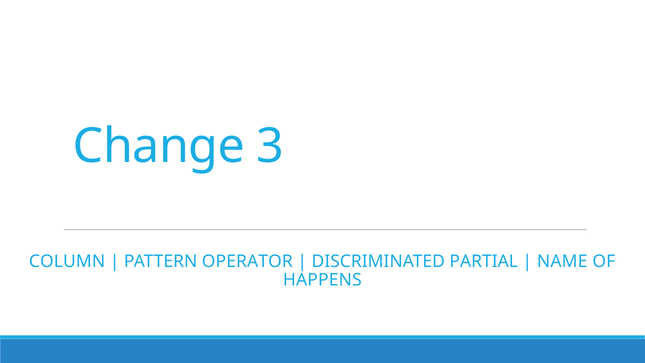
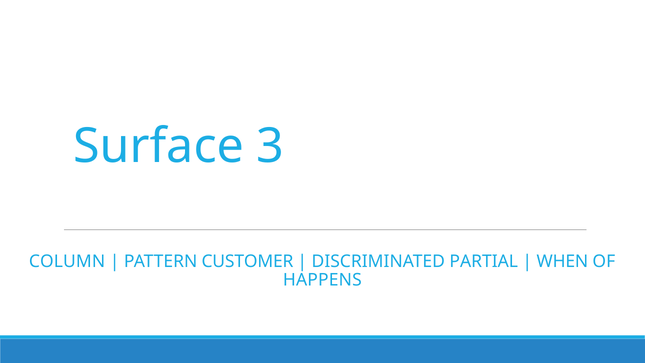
Change: Change -> Surface (159, 146)
OPERATOR: OPERATOR -> CUSTOMER (247, 261)
NAME: NAME -> WHEN (562, 261)
